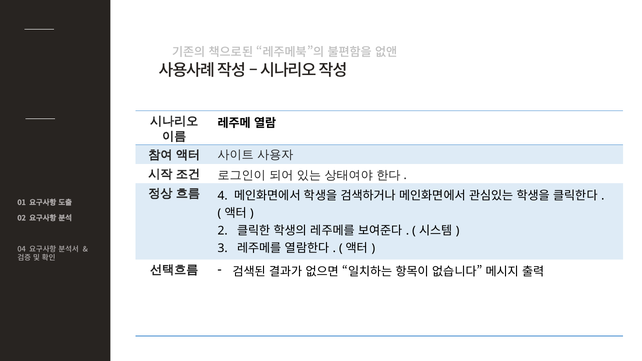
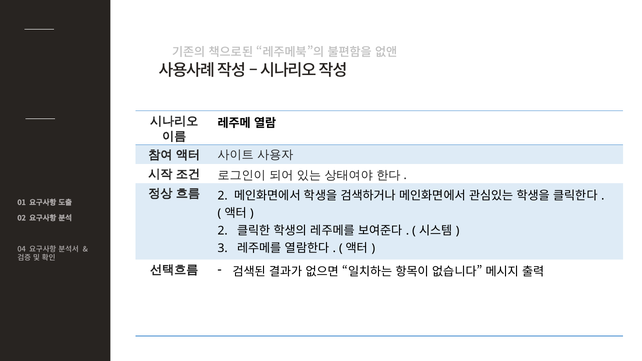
4: 4 -> 2 (223, 196)
